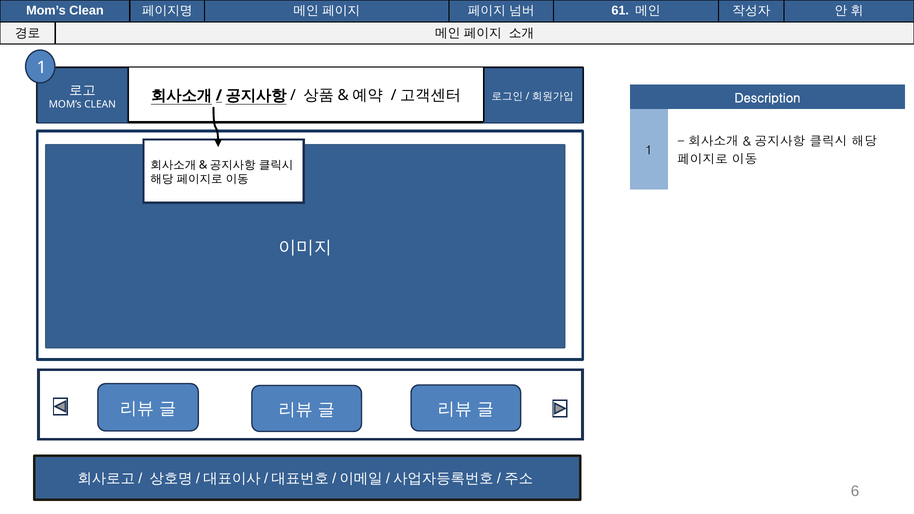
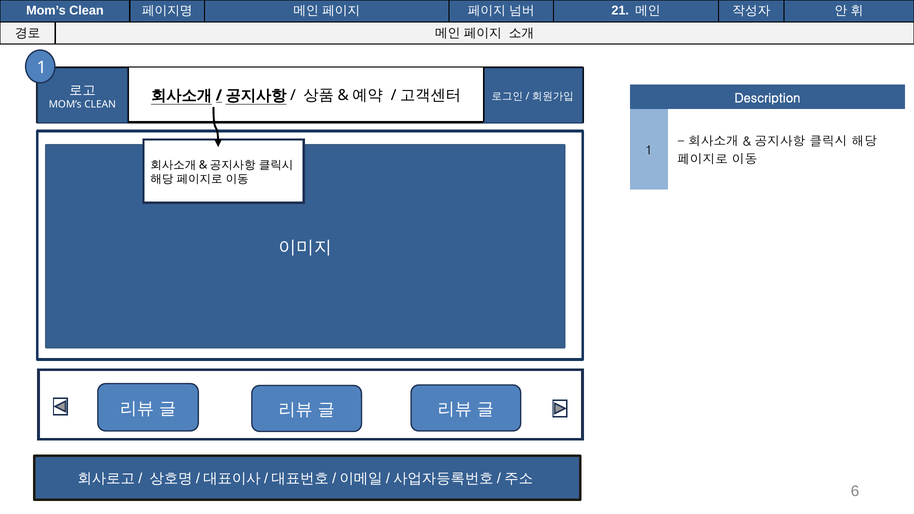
61: 61 -> 21 (620, 11)
